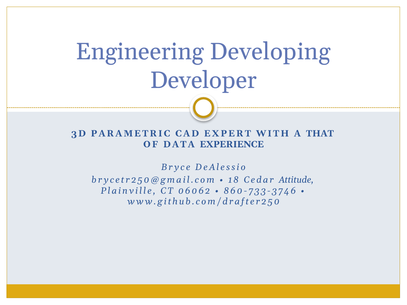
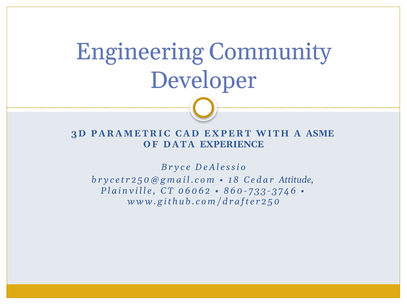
Developing: Developing -> Community (270, 52)
THAT: THAT -> ASME (320, 134)
